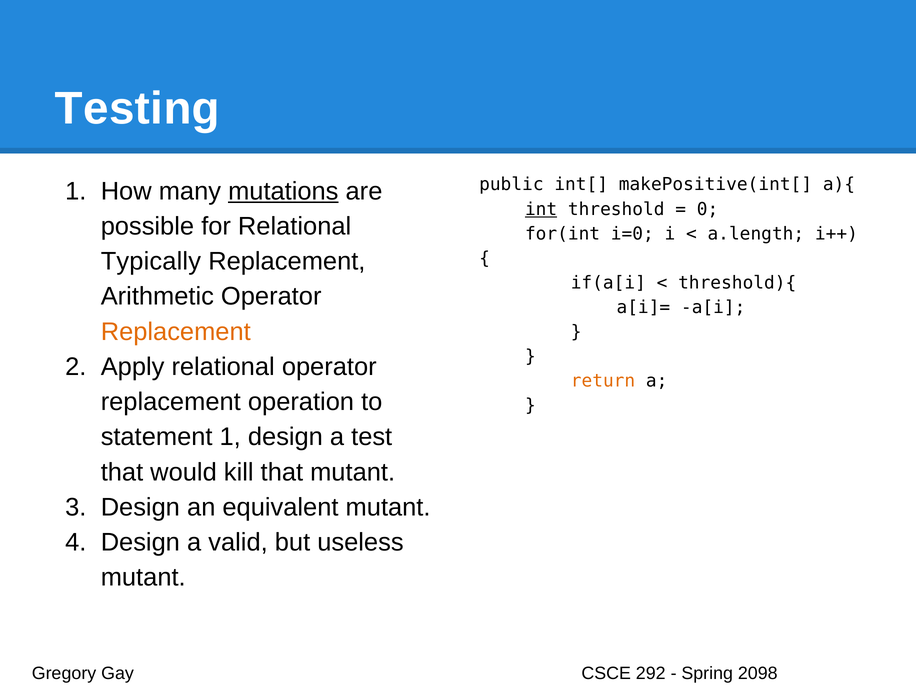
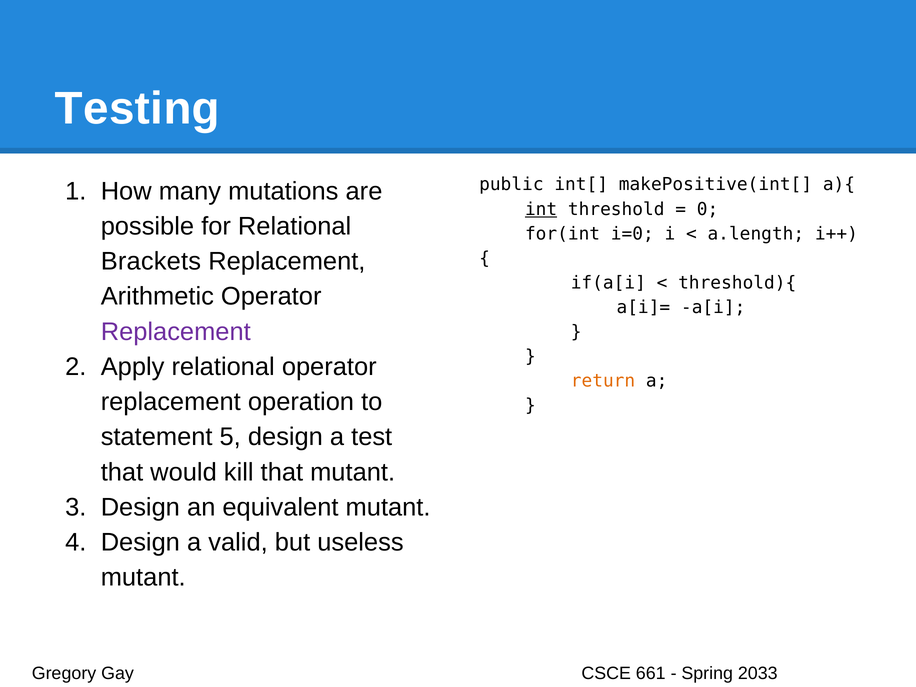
mutations underline: present -> none (283, 191)
Typically: Typically -> Brackets (151, 261)
Replacement colour: orange -> purple (176, 332)
statement 1: 1 -> 5 (230, 437)
292: 292 -> 661 (651, 674)
2098: 2098 -> 2033 (758, 674)
